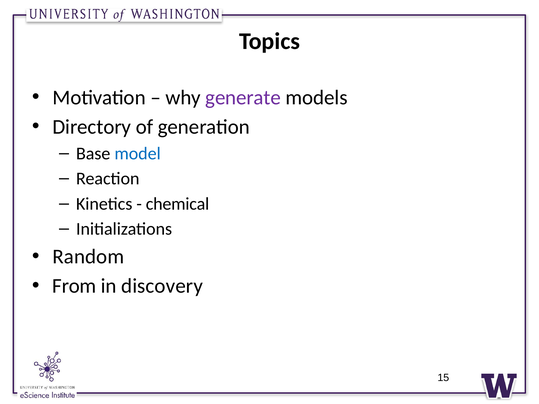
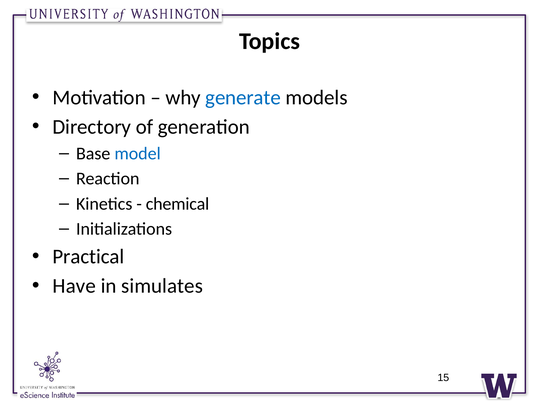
generate colour: purple -> blue (243, 98)
Random: Random -> Practical (88, 257)
From: From -> Have (74, 286)
discovery: discovery -> simulates (162, 286)
